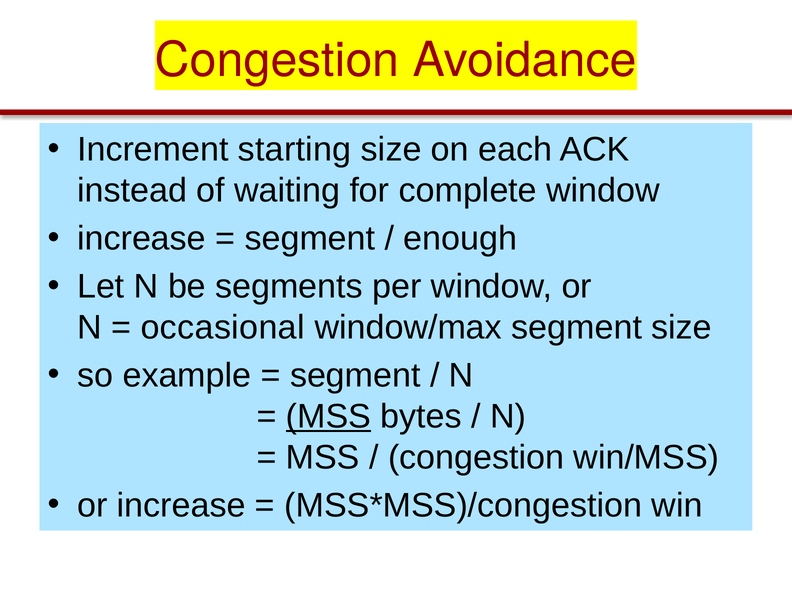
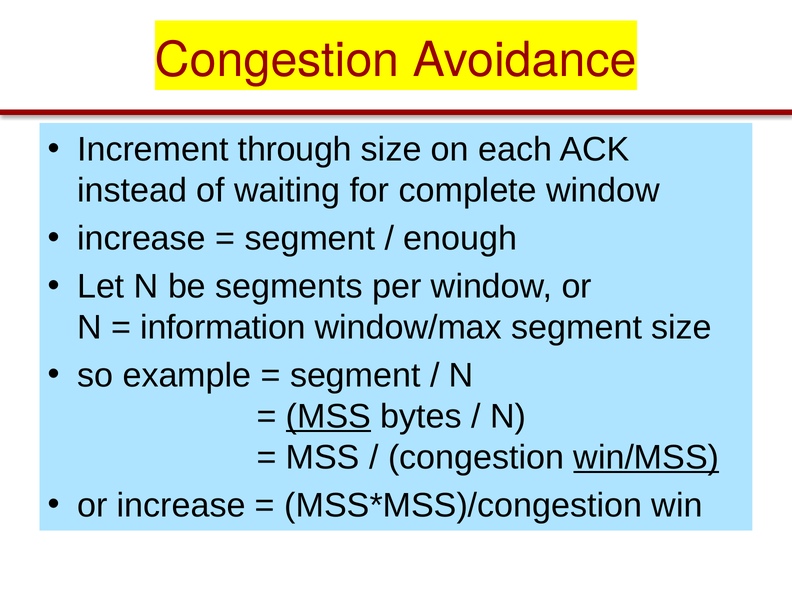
starting: starting -> through (295, 150)
occasional: occasional -> information (223, 328)
win/MSS underline: none -> present (646, 457)
